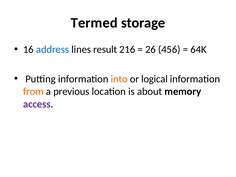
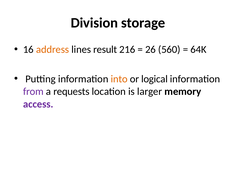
Termed: Termed -> Division (94, 23)
address colour: blue -> orange (53, 50)
456: 456 -> 560 (169, 50)
from colour: orange -> purple (33, 91)
previous: previous -> requests (71, 91)
about: about -> larger (150, 91)
